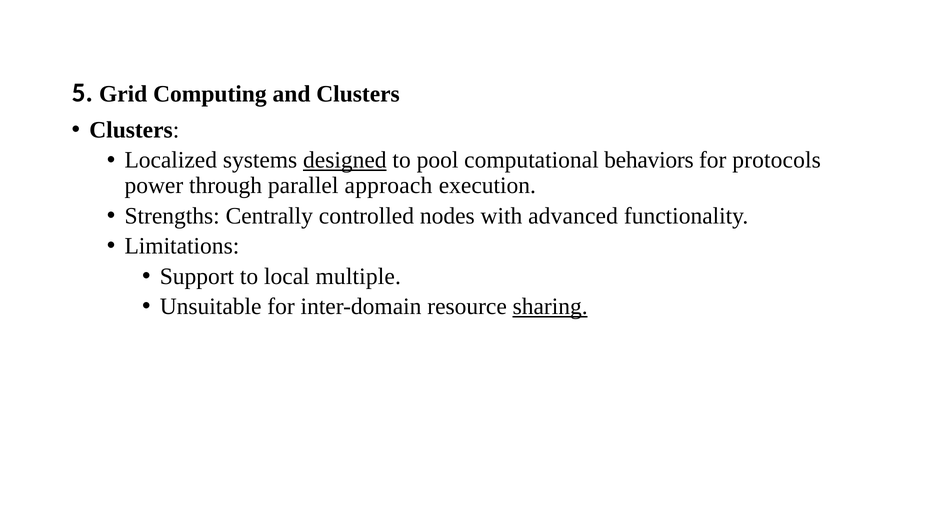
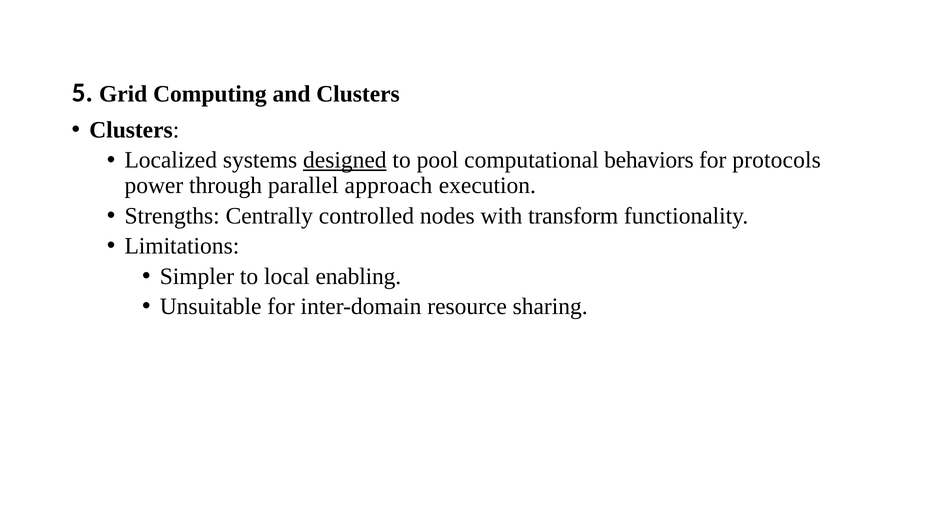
advanced: advanced -> transform (573, 216)
Support: Support -> Simpler (197, 276)
multiple: multiple -> enabling (358, 276)
sharing underline: present -> none (550, 306)
